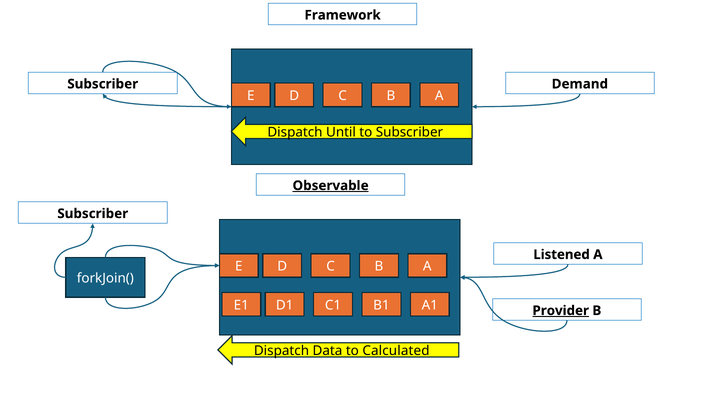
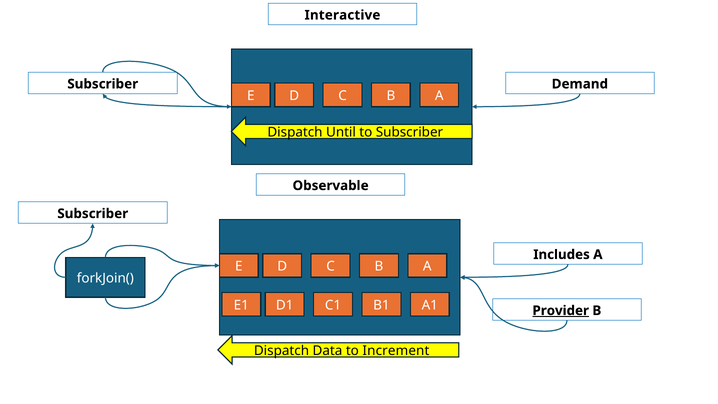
Framework: Framework -> Interactive (342, 15)
Observable underline: present -> none (331, 186)
Listened: Listened -> Includes (562, 254)
Calculated: Calculated -> Increment (396, 351)
